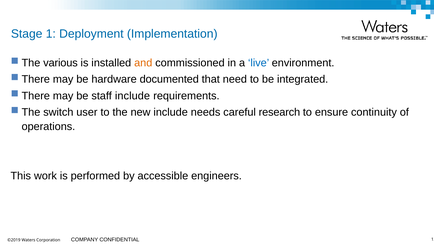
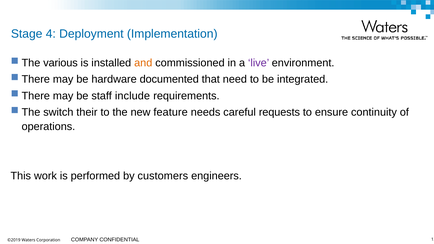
1: 1 -> 4 (51, 34)
live colour: blue -> purple (259, 63)
user: user -> their (87, 112)
new include: include -> feature (171, 112)
research: research -> requests (279, 112)
accessible: accessible -> customers (163, 176)
